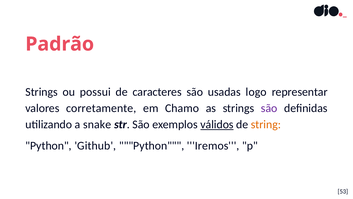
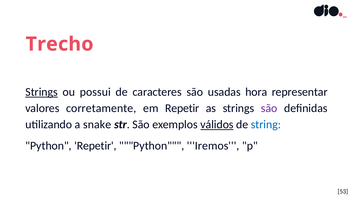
Padrão: Padrão -> Trecho (60, 44)
Strings underline: none -> present (42, 92)
logo: logo -> hora (256, 92)
em Chamo: Chamo -> Repetir (182, 108)
string colour: orange -> blue (266, 124)
Python Github: Github -> Repetir (95, 145)
